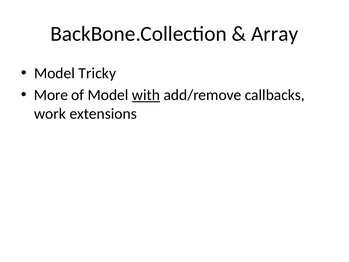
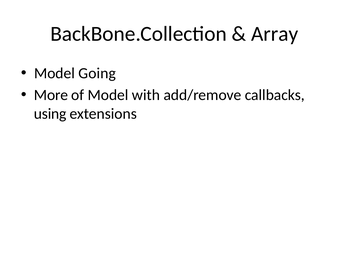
Tricky: Tricky -> Going (97, 73)
with underline: present -> none (146, 95)
work: work -> using (50, 114)
